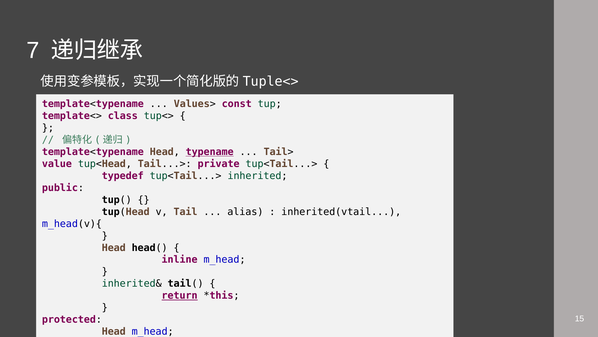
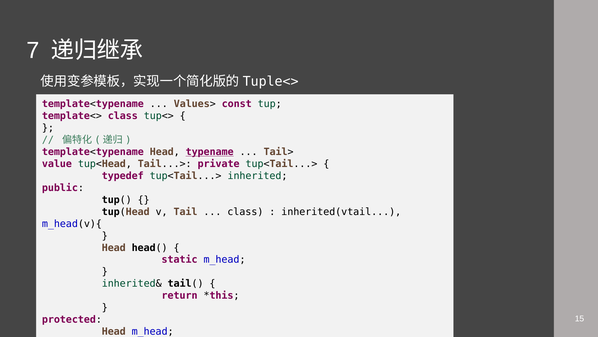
alias: alias -> class (245, 211)
inline: inline -> static (180, 259)
return underline: present -> none (180, 295)
